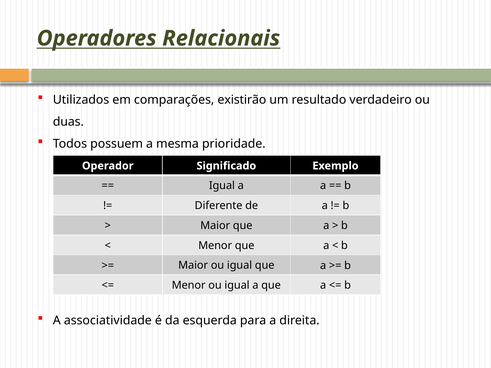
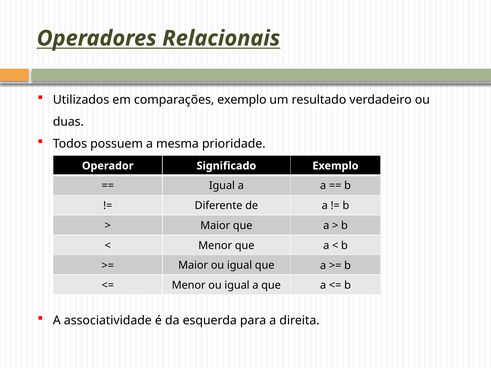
comparações existirão: existirão -> exemplo (242, 100)
